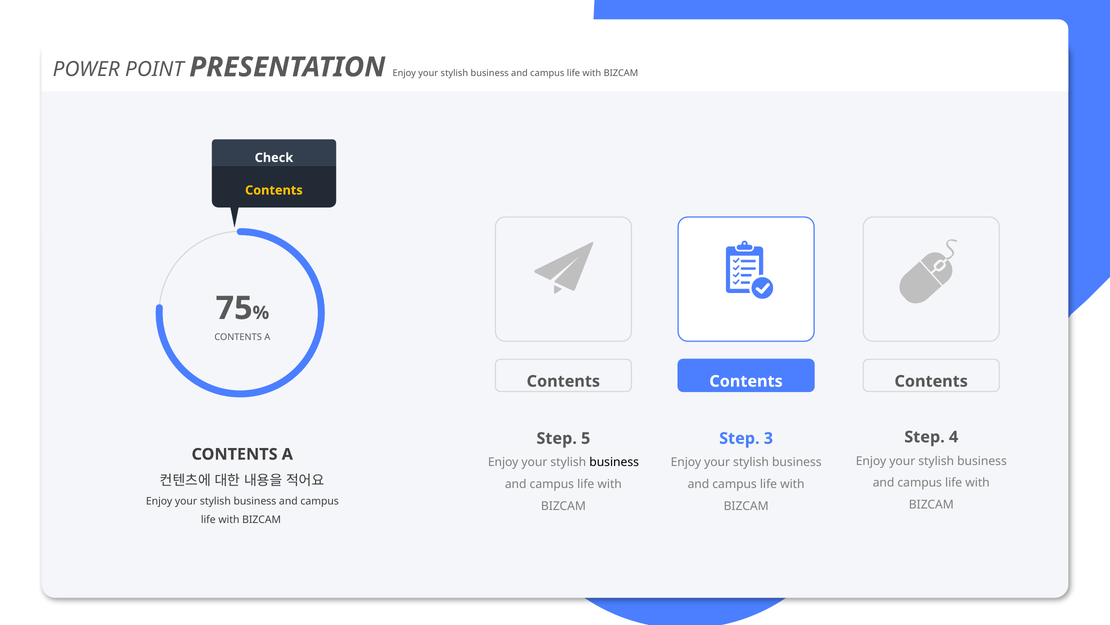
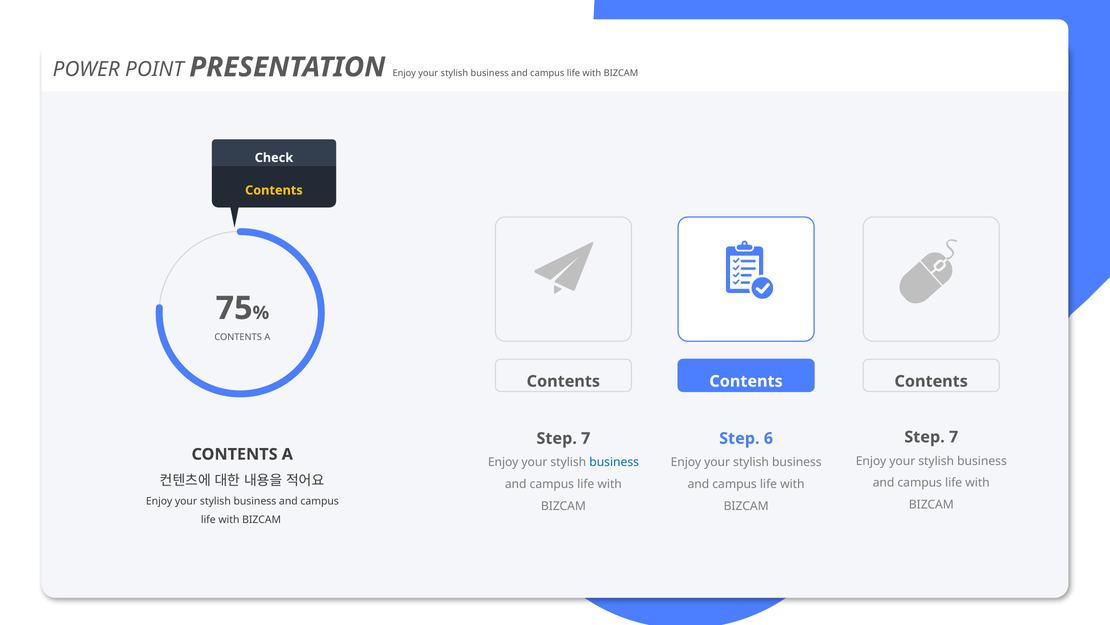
4: 4 -> 7 (954, 437)
5: 5 -> 7 (586, 438)
3: 3 -> 6 (768, 438)
business colour: black -> blue (614, 462)
